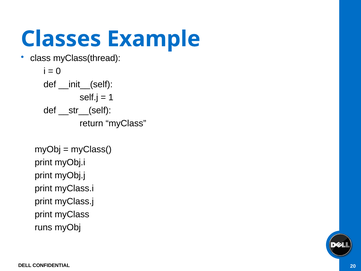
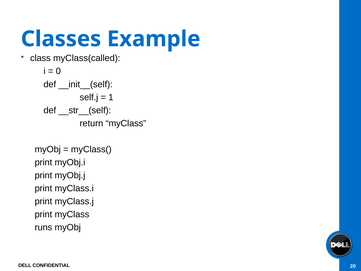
myClass(thread: myClass(thread -> myClass(called (87, 58)
